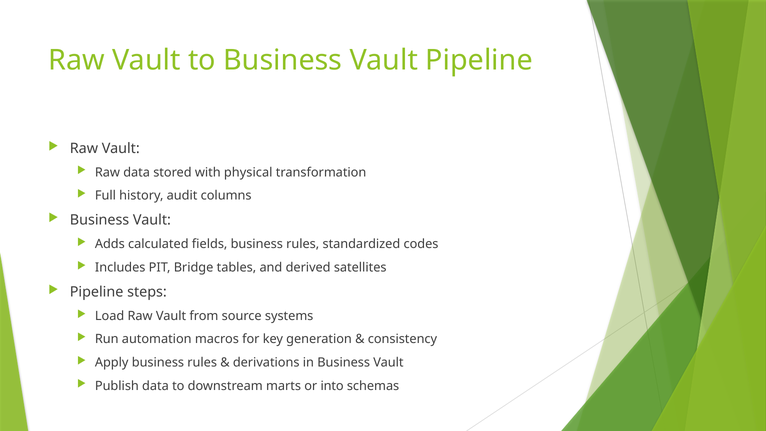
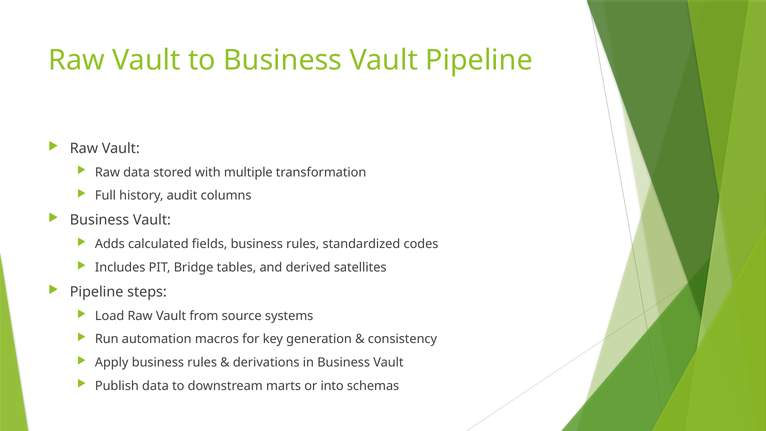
physical: physical -> multiple (248, 172)
